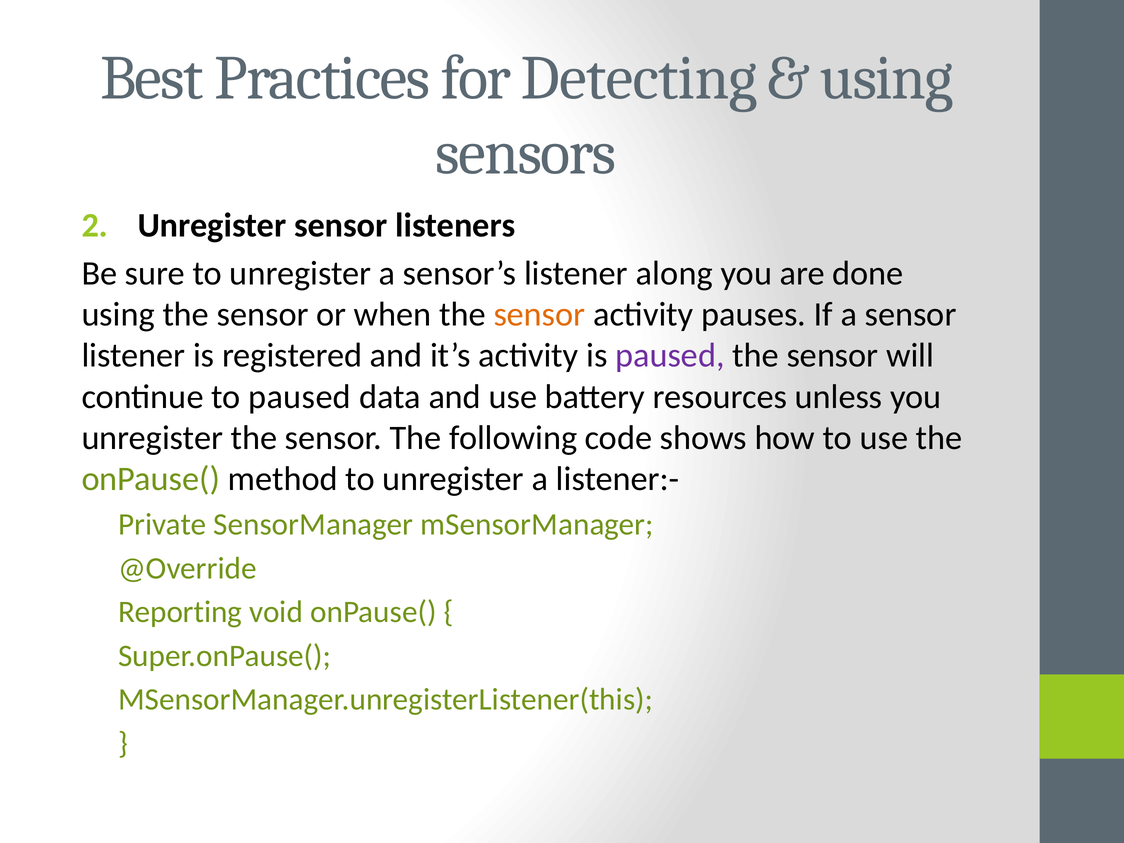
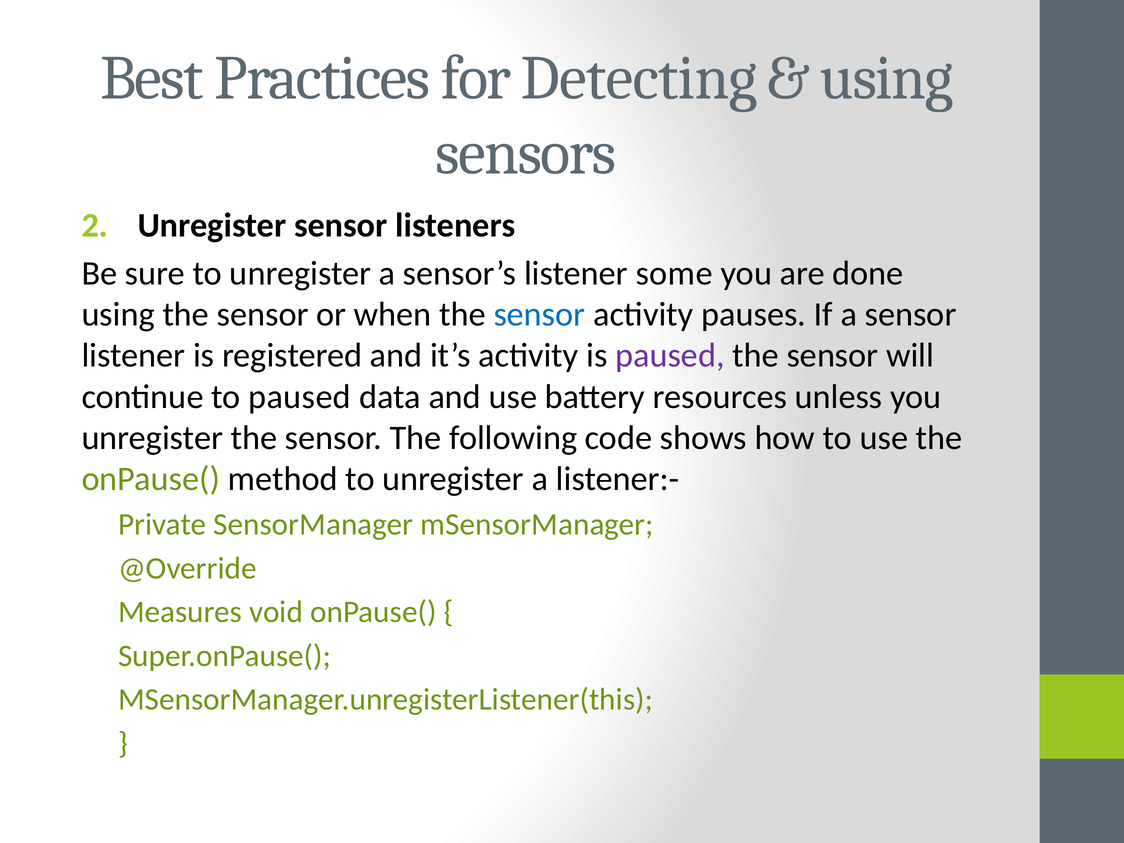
along: along -> some (674, 273)
sensor colour: orange -> blue (539, 314)
Reporting: Reporting -> Measures (180, 612)
